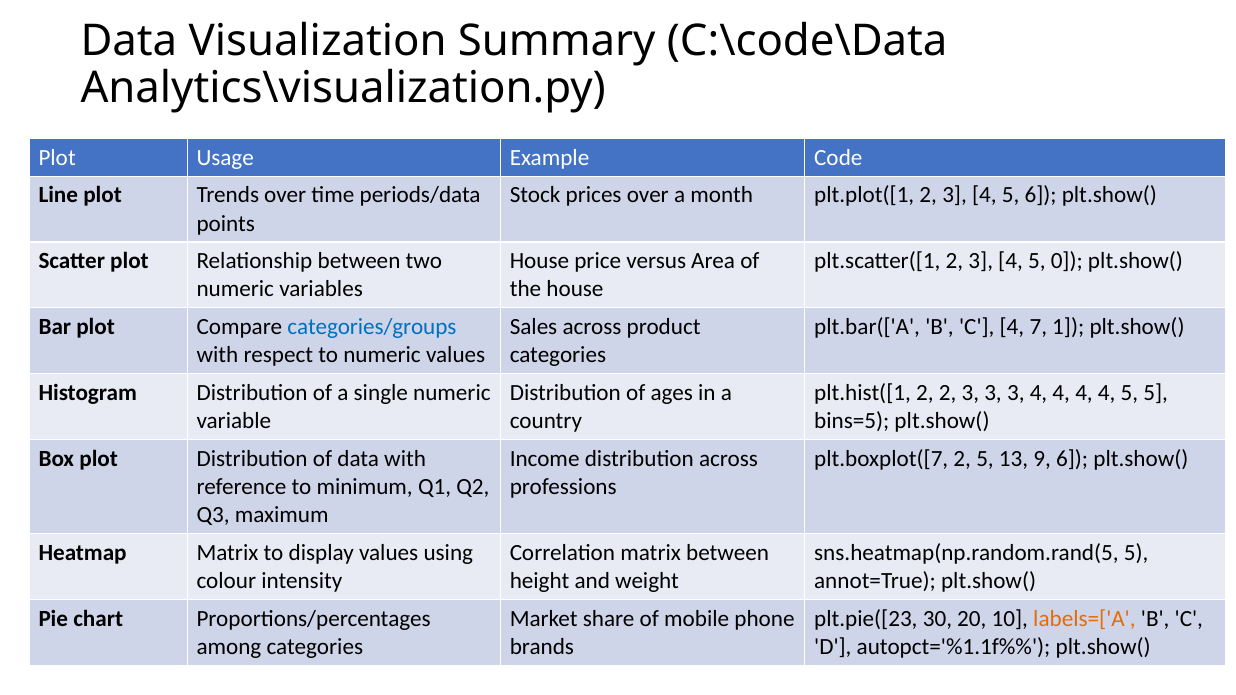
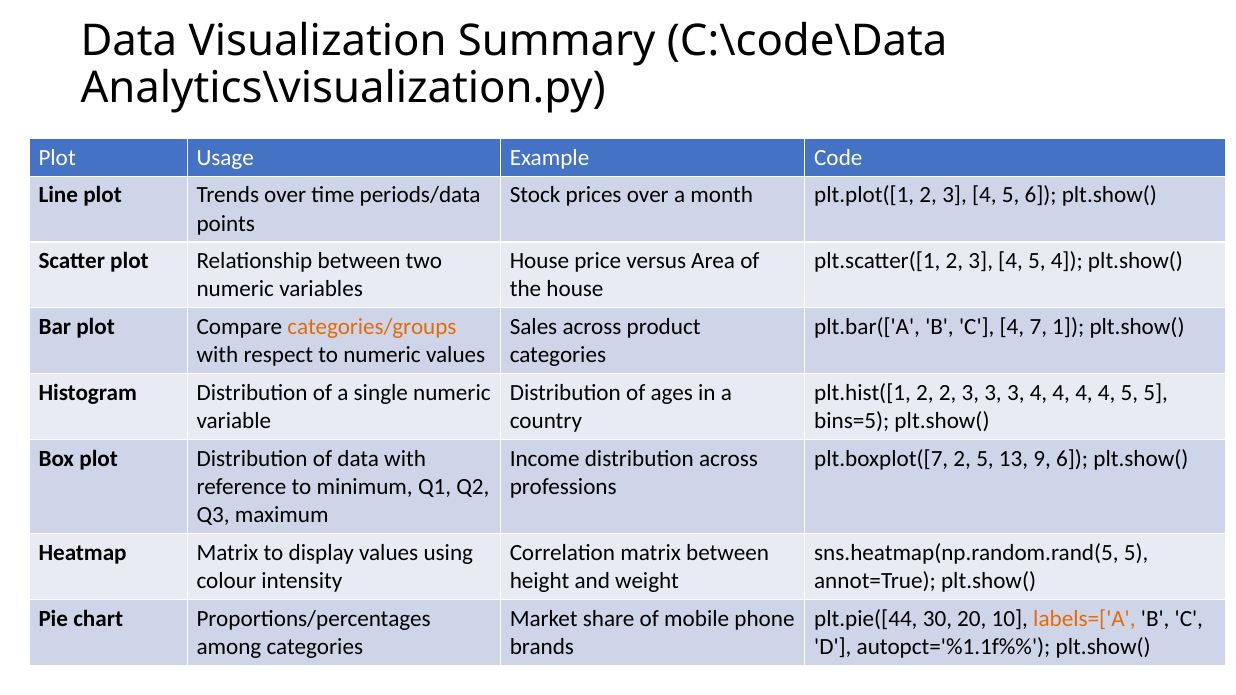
5 0: 0 -> 4 (1067, 261)
categories/groups colour: blue -> orange (372, 327)
plt.pie([23: plt.pie([23 -> plt.pie([44 (866, 619)
